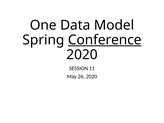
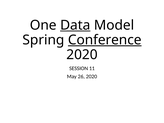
Data underline: none -> present (75, 25)
